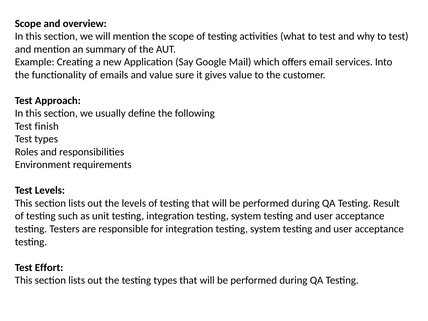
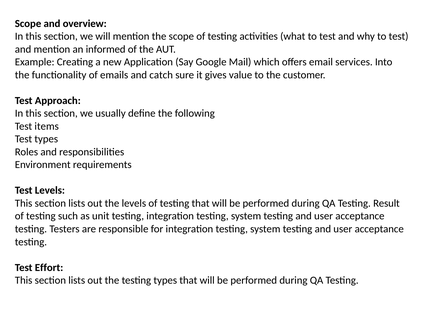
summary: summary -> informed (106, 49)
and value: value -> catch (161, 75)
finish: finish -> items (47, 126)
